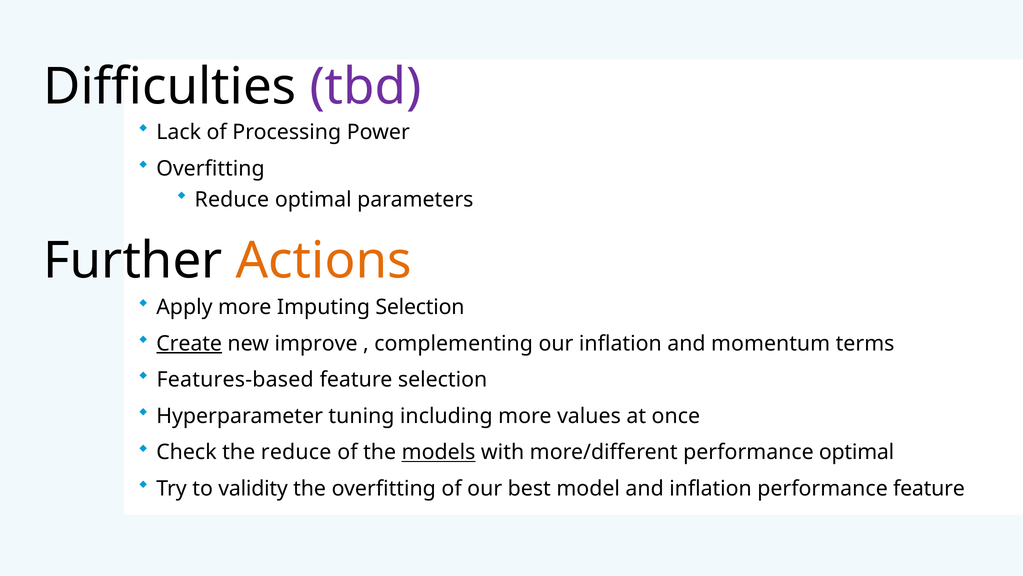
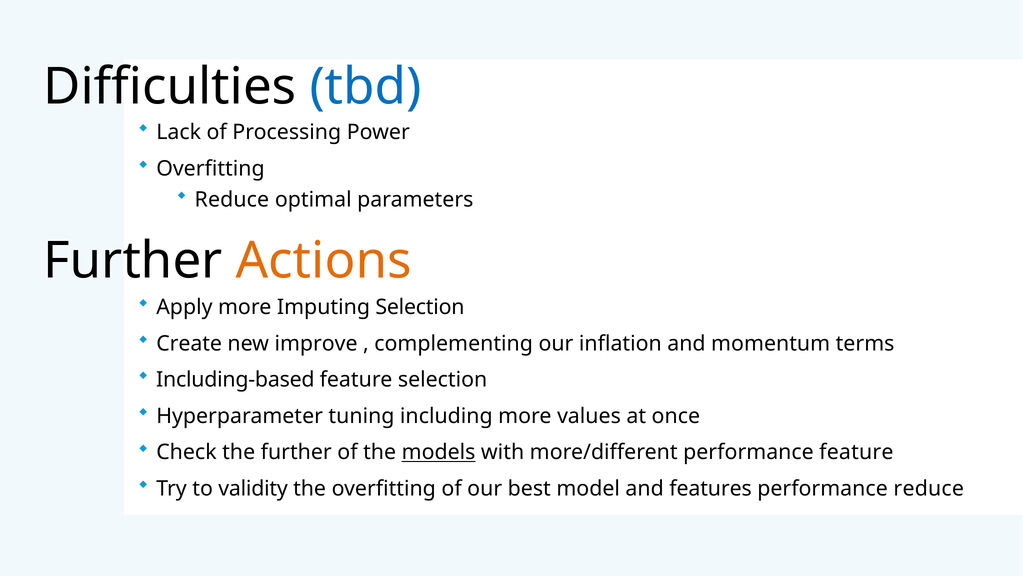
tbd colour: purple -> blue (366, 87)
Create underline: present -> none (189, 343)
Features-based: Features-based -> Including-based (235, 379)
the reduce: reduce -> further (296, 452)
performance optimal: optimal -> feature (856, 452)
and inflation: inflation -> features (711, 488)
performance feature: feature -> reduce (929, 488)
